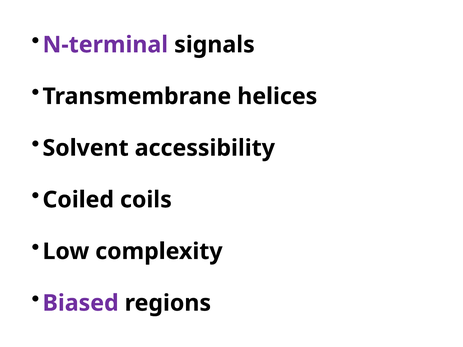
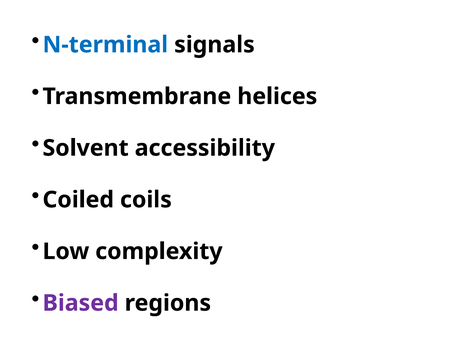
N-terminal colour: purple -> blue (105, 45)
